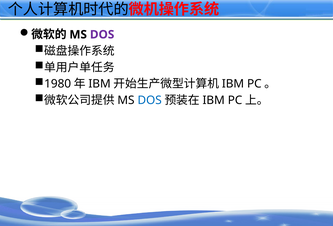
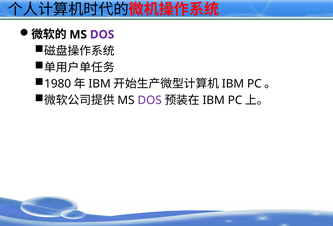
DOS colour: blue -> purple (150, 100)
